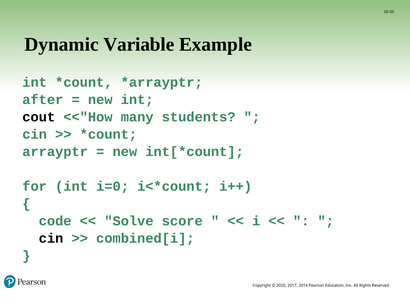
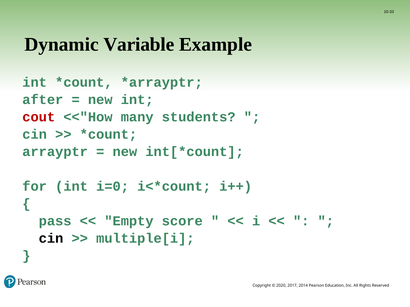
cout colour: black -> red (39, 117)
code: code -> pass (55, 221)
Solve: Solve -> Empty (129, 221)
combined[i: combined[i -> multiple[i (145, 239)
